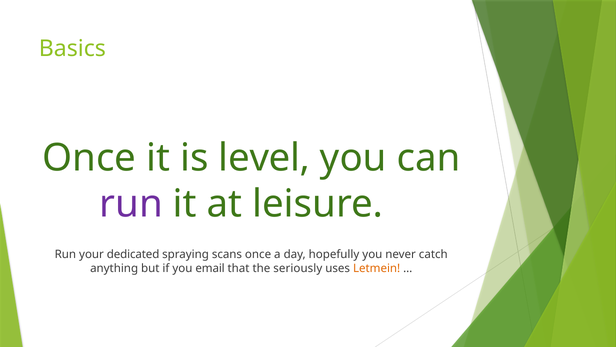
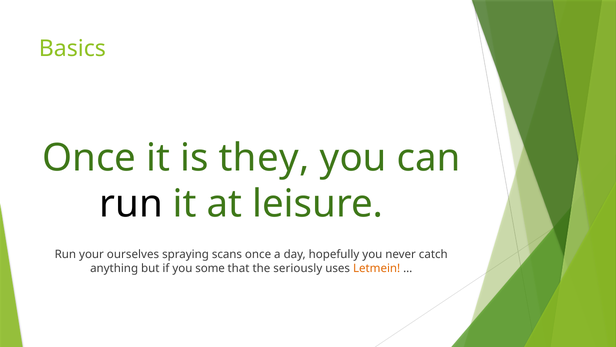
level: level -> they (264, 158)
run colour: purple -> black (131, 204)
dedicated: dedicated -> ourselves (133, 254)
email: email -> some (210, 268)
